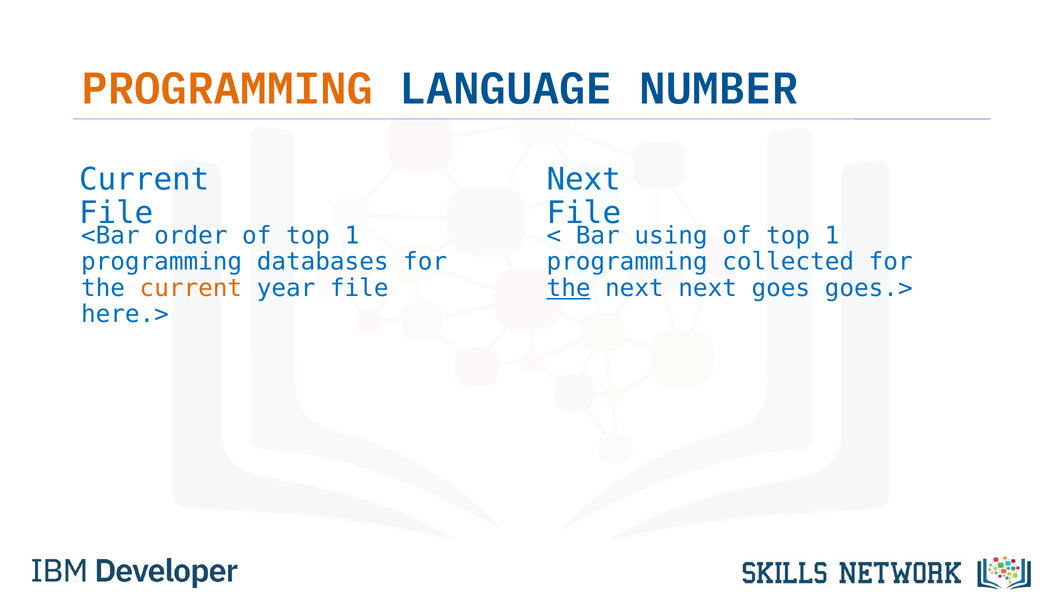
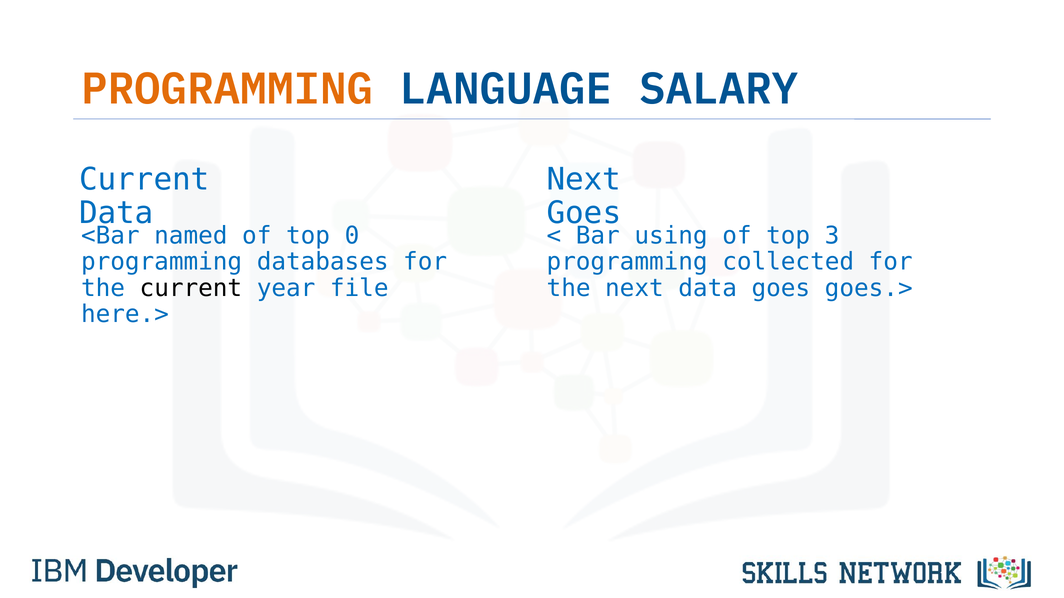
NUMBER: NUMBER -> SALARY (719, 89)
File: File -> Data (116, 213)
File: File -> Goes (584, 213)
order: order -> named (191, 236)
1: 1 -> 0 (352, 236)
1: 1 -> 3 (832, 236)
current colour: orange -> black (191, 288)
the underline: present -> none (569, 288)
next next: next -> data (708, 288)
